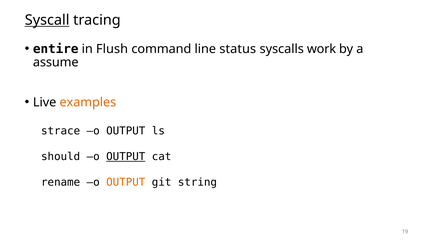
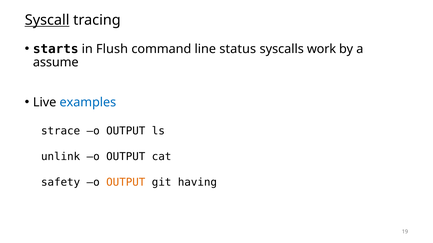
entire: entire -> starts (56, 49)
examples colour: orange -> blue (88, 103)
should: should -> unlink (61, 157)
OUTPUT underline: present -> none (126, 157)
rename: rename -> safety (61, 183)
string: string -> having (197, 183)
